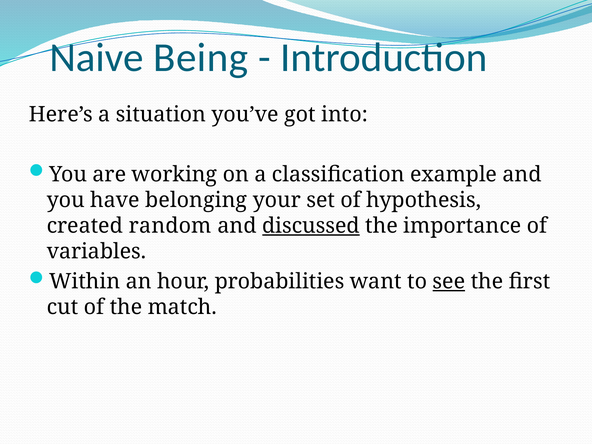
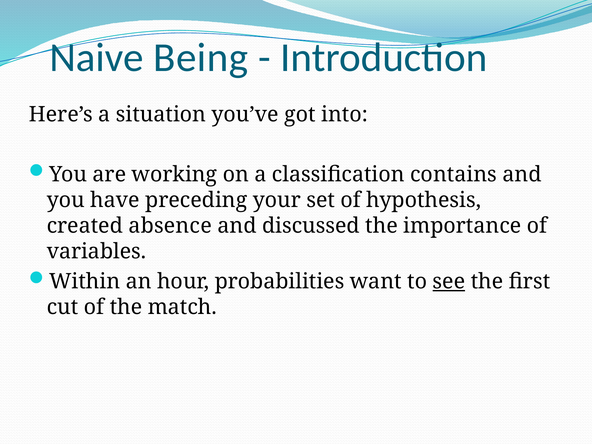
example: example -> contains (454, 174)
belonging: belonging -> preceding (196, 200)
random: random -> absence (170, 226)
discussed underline: present -> none (311, 226)
